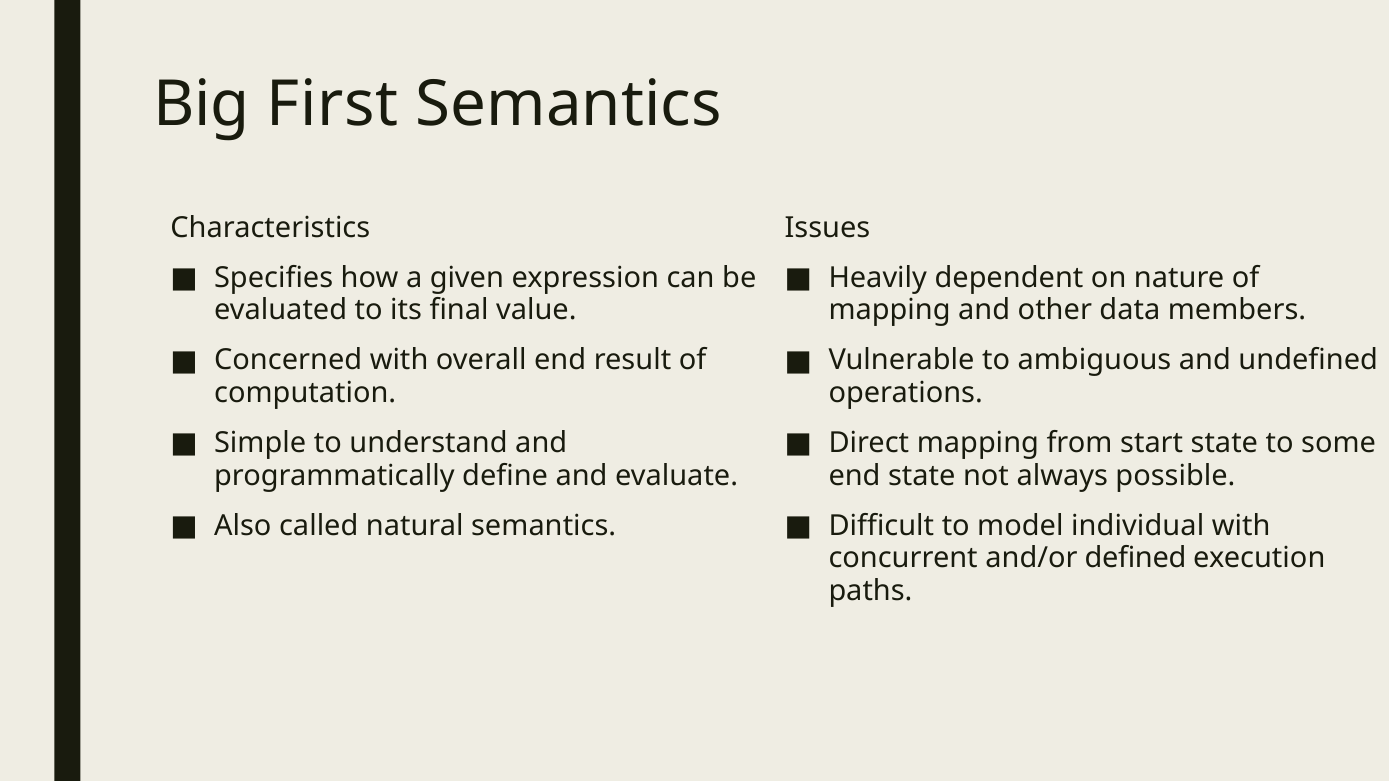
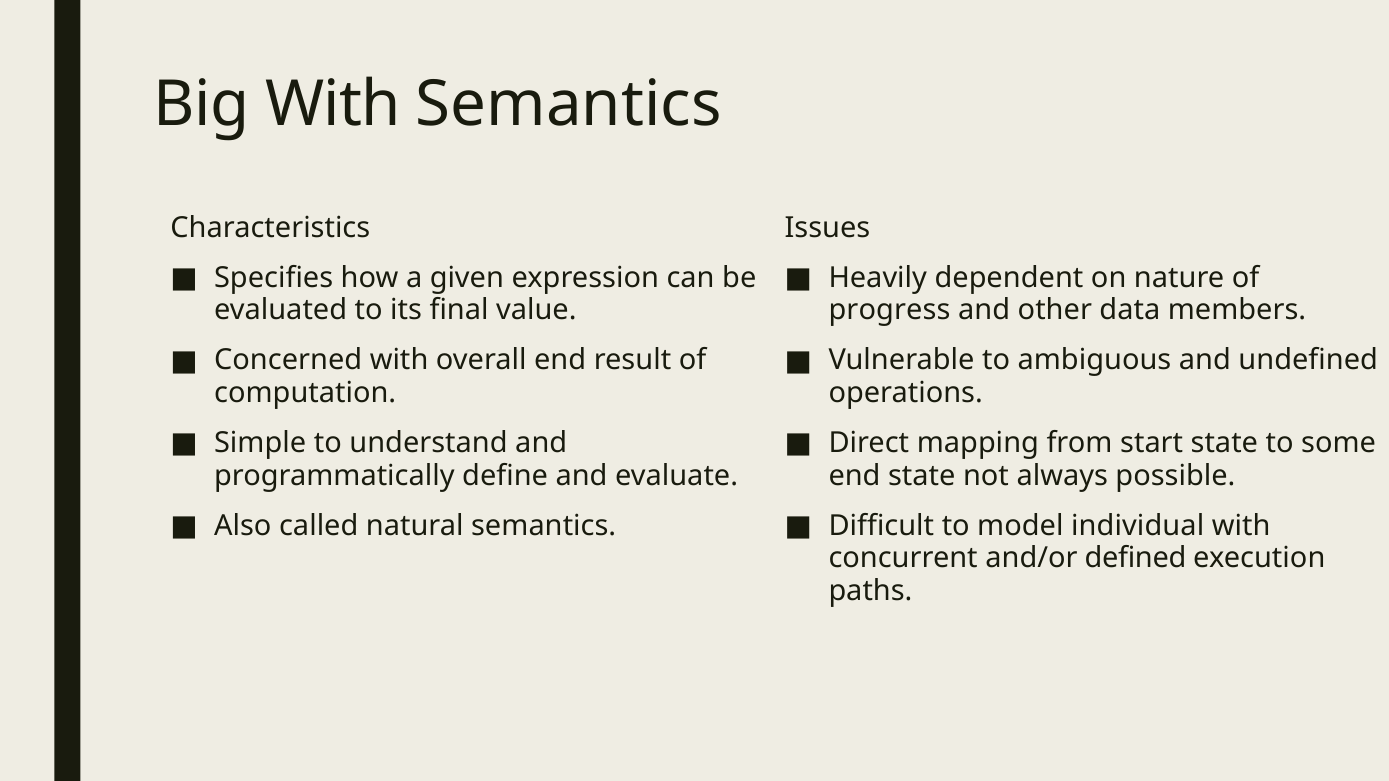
Big First: First -> With (333, 104)
mapping: mapping -> progress (890, 310)
